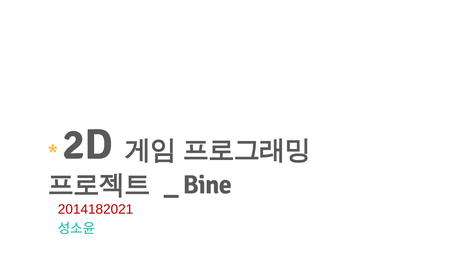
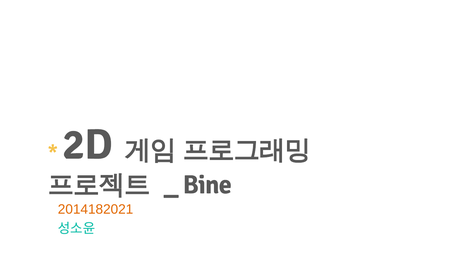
2014182021 colour: red -> orange (96, 209)
